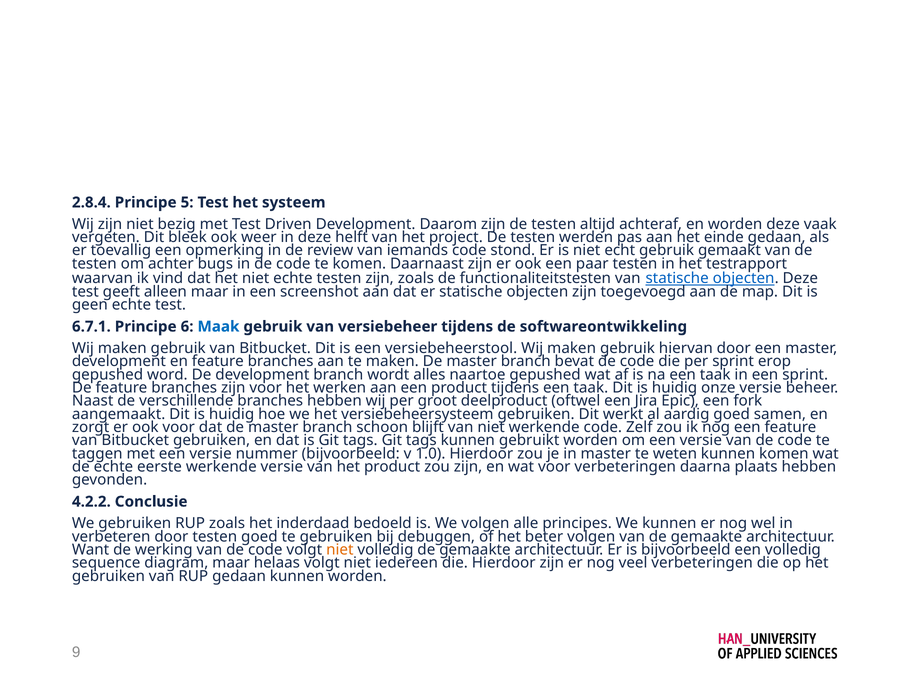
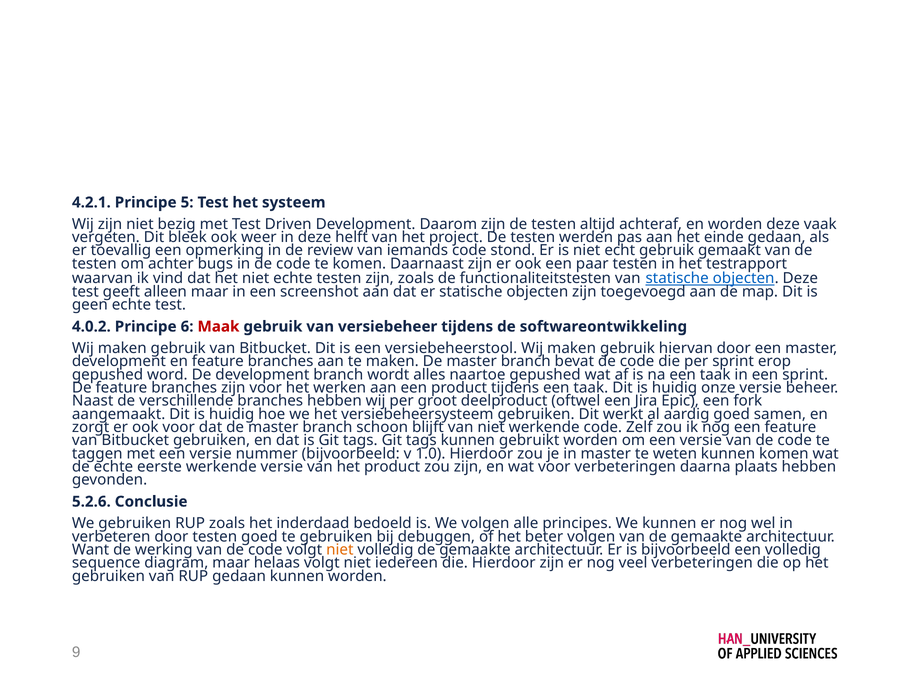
2.8.4: 2.8.4 -> 4.2.1 (91, 203)
6.7.1: 6.7.1 -> 4.0.2 (91, 327)
Maak colour: blue -> red (218, 327)
4.2.2: 4.2.2 -> 5.2.6 (91, 502)
